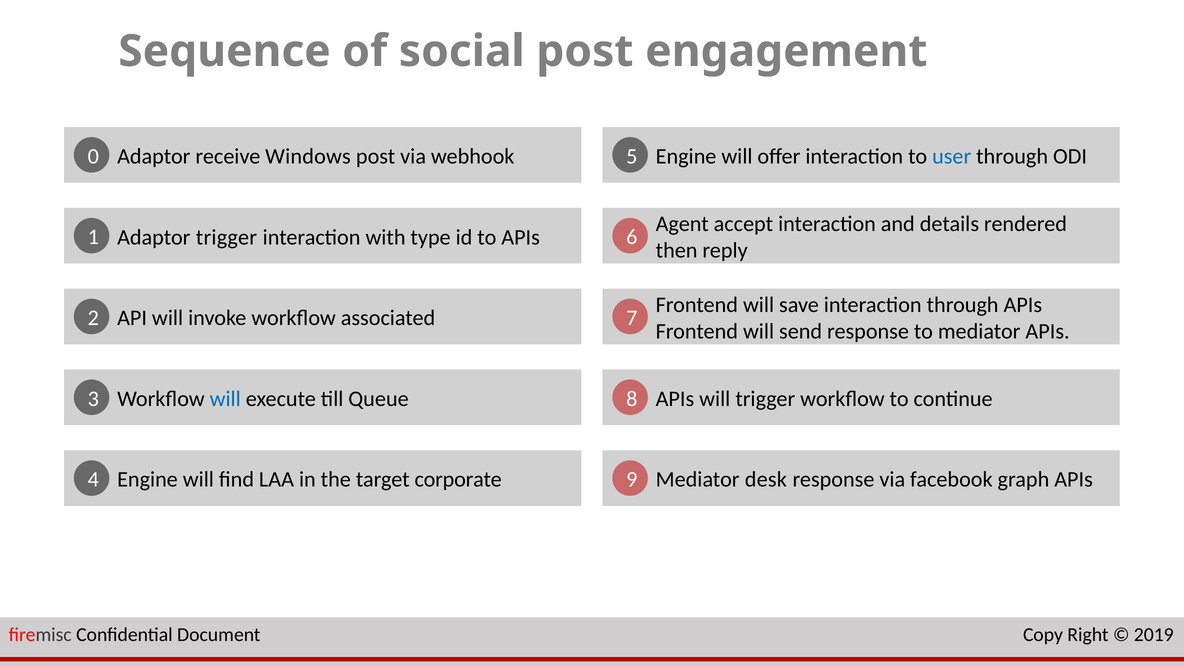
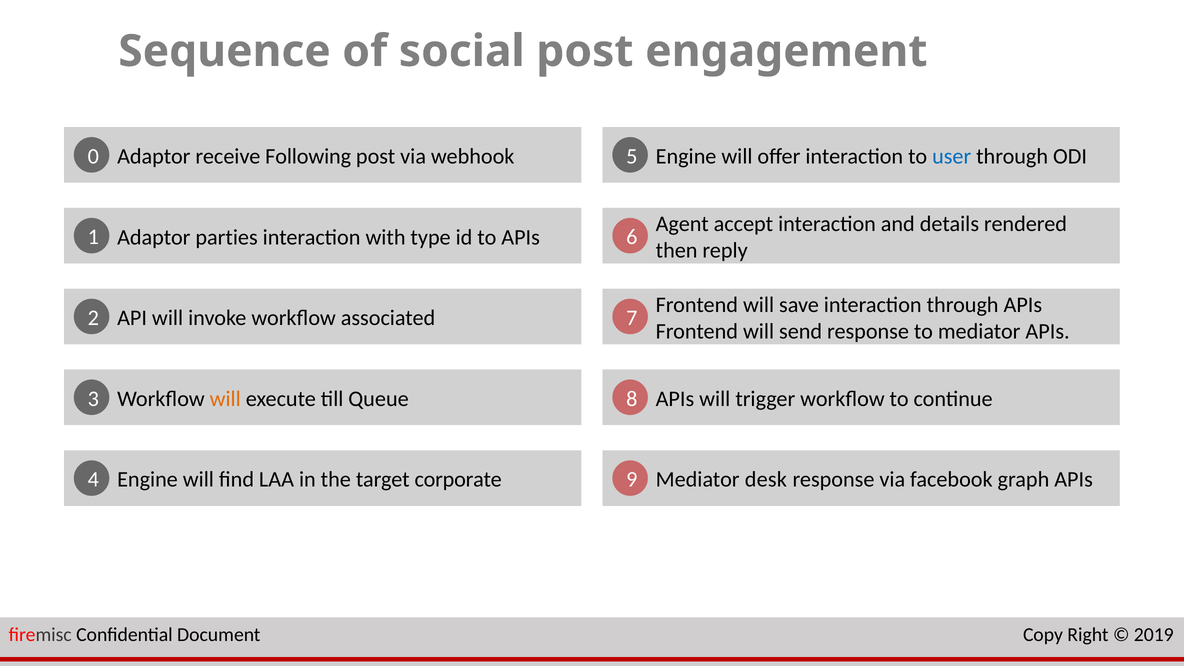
Windows: Windows -> Following (308, 156)
Adaptor trigger: trigger -> parties (227, 237)
will colour: blue -> orange (225, 399)
